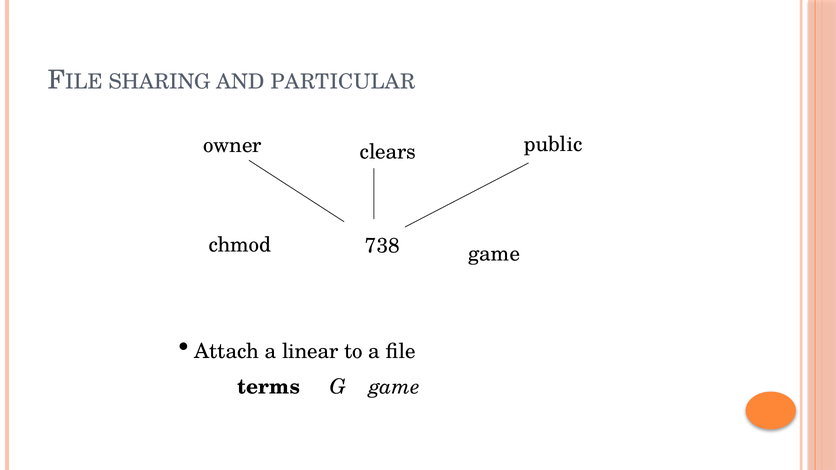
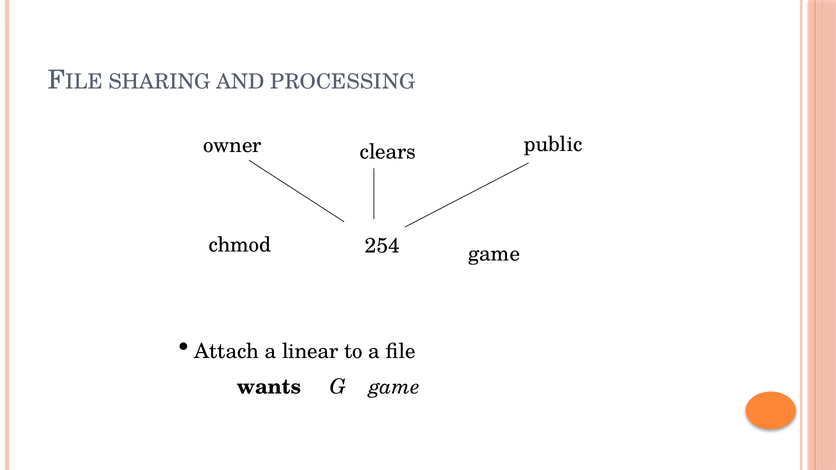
PARTICULAR: PARTICULAR -> PROCESSING (343, 82)
738: 738 -> 254 (382, 246)
terms: terms -> wants (269, 387)
